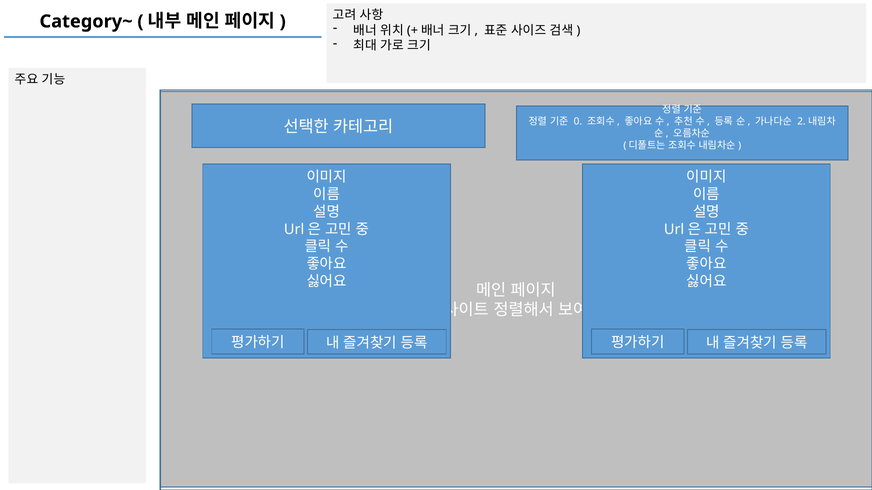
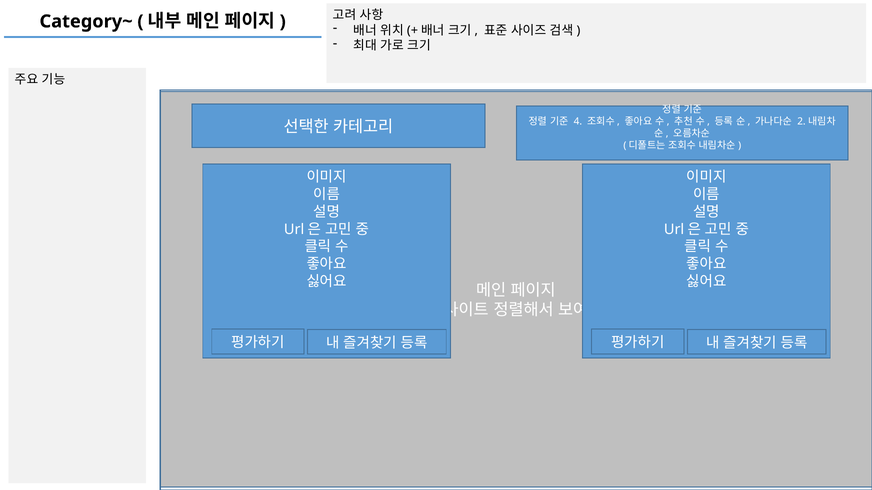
0: 0 -> 4 (578, 122)
